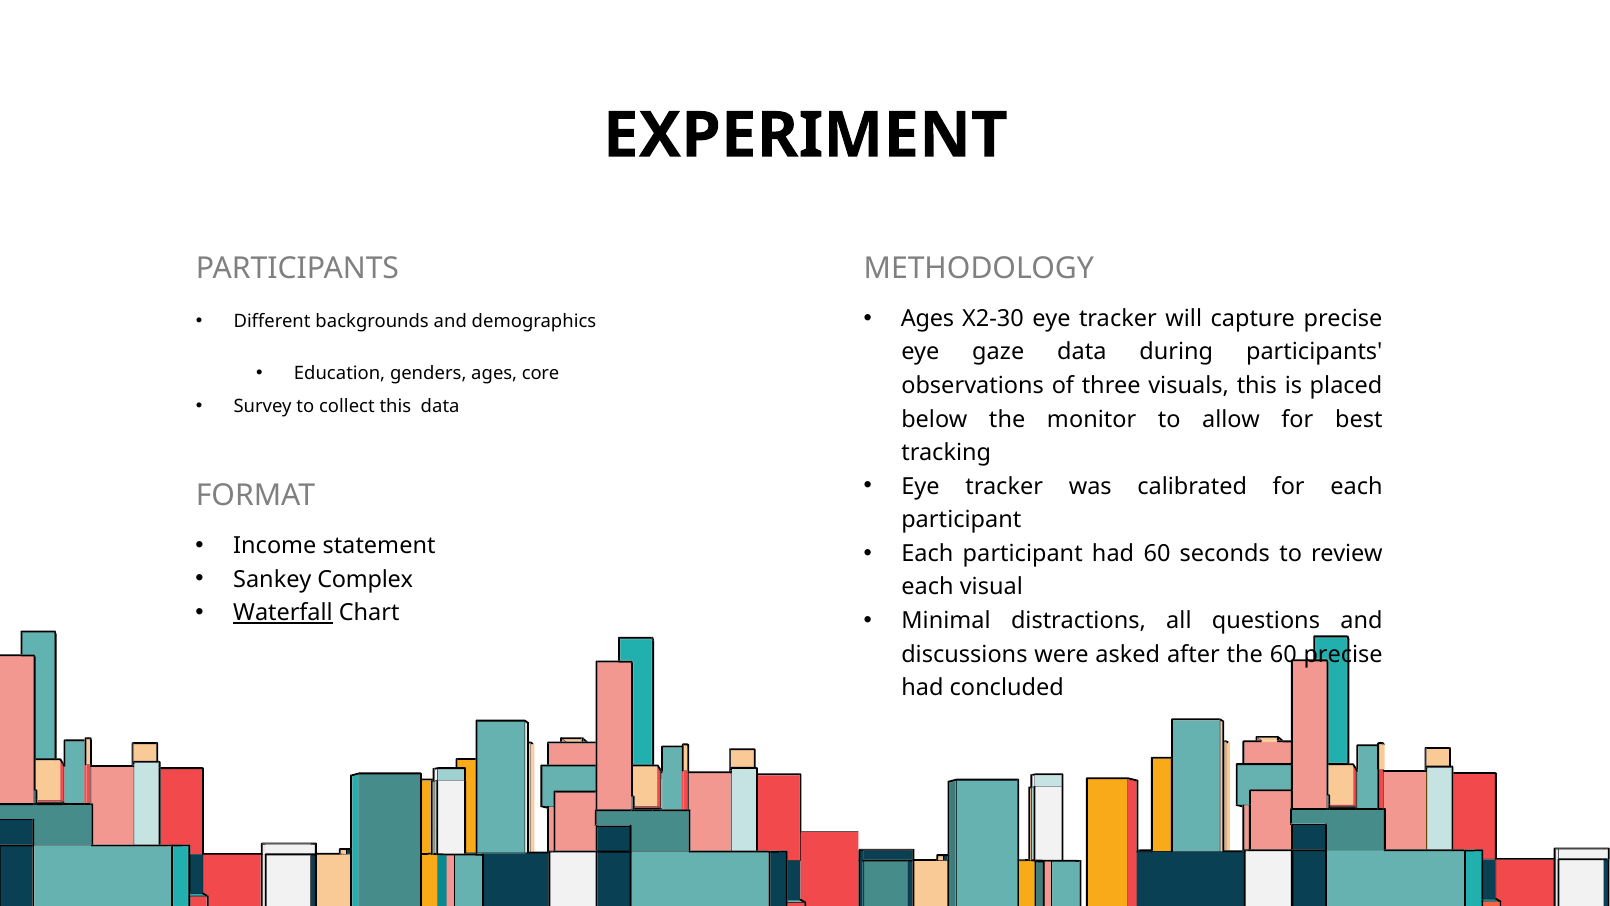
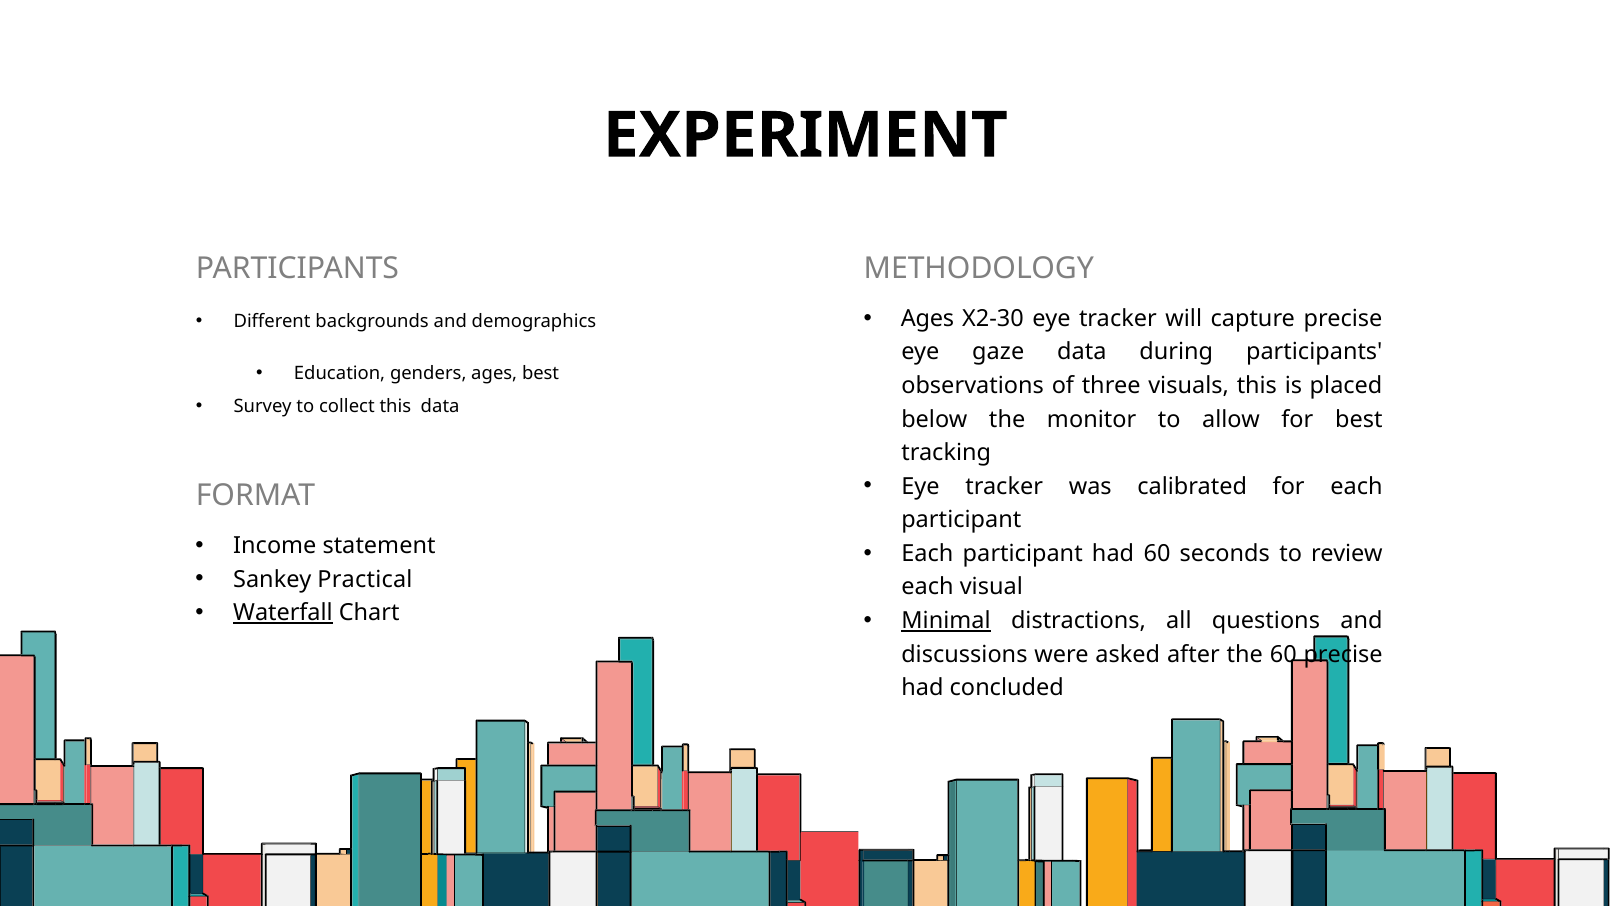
ages core: core -> best (541, 373)
Complex: Complex -> Practical (365, 579)
Minimal underline: none -> present (946, 620)
